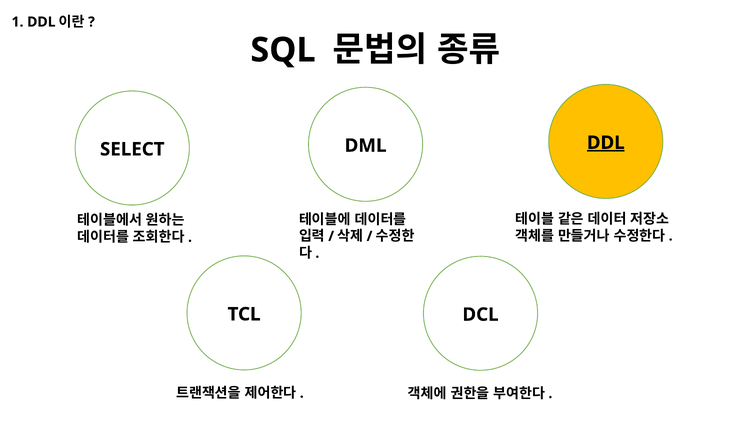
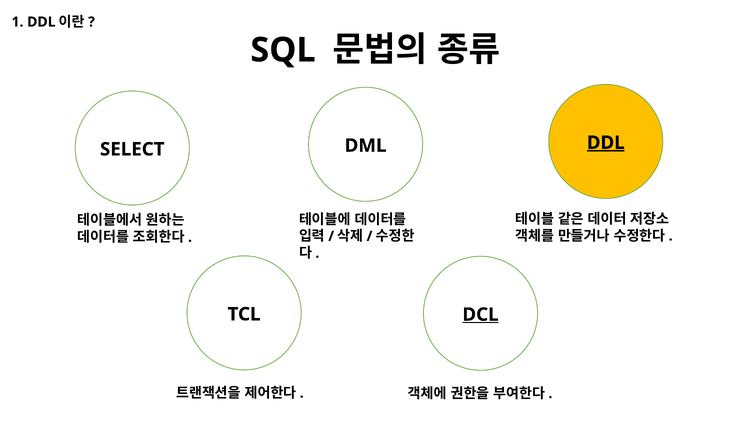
DCL underline: none -> present (481, 315)
